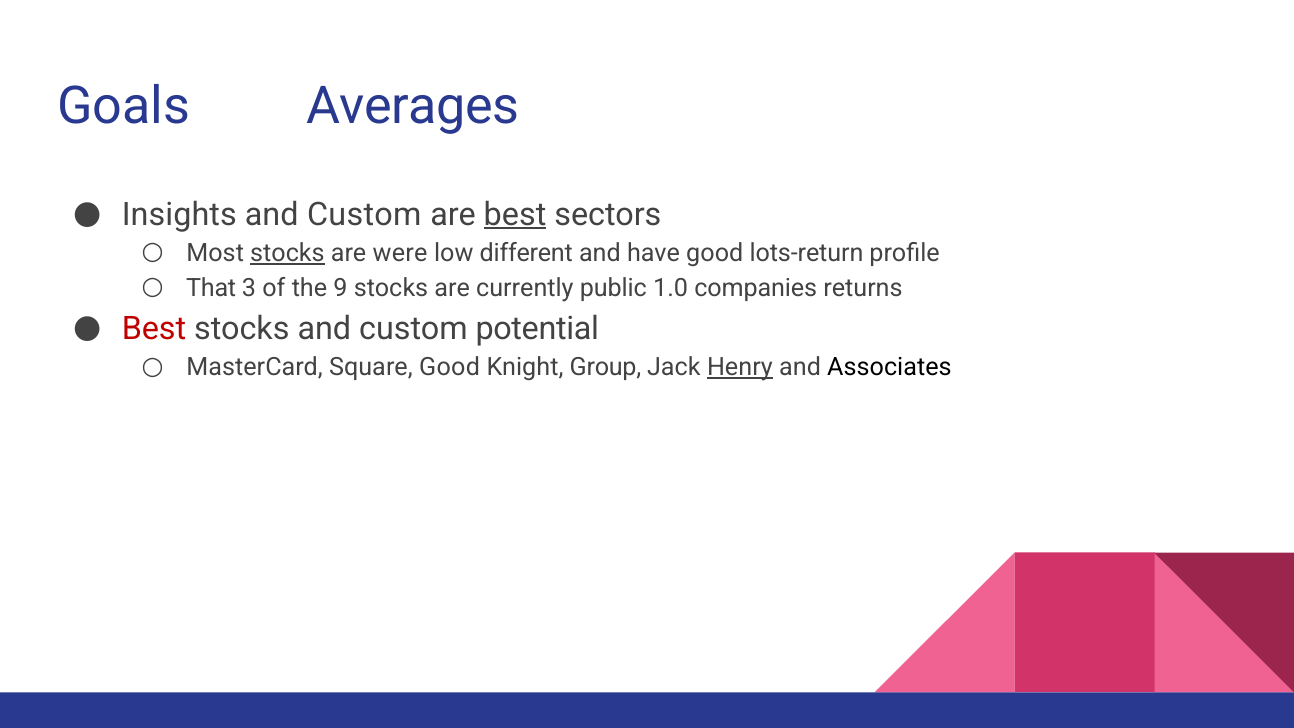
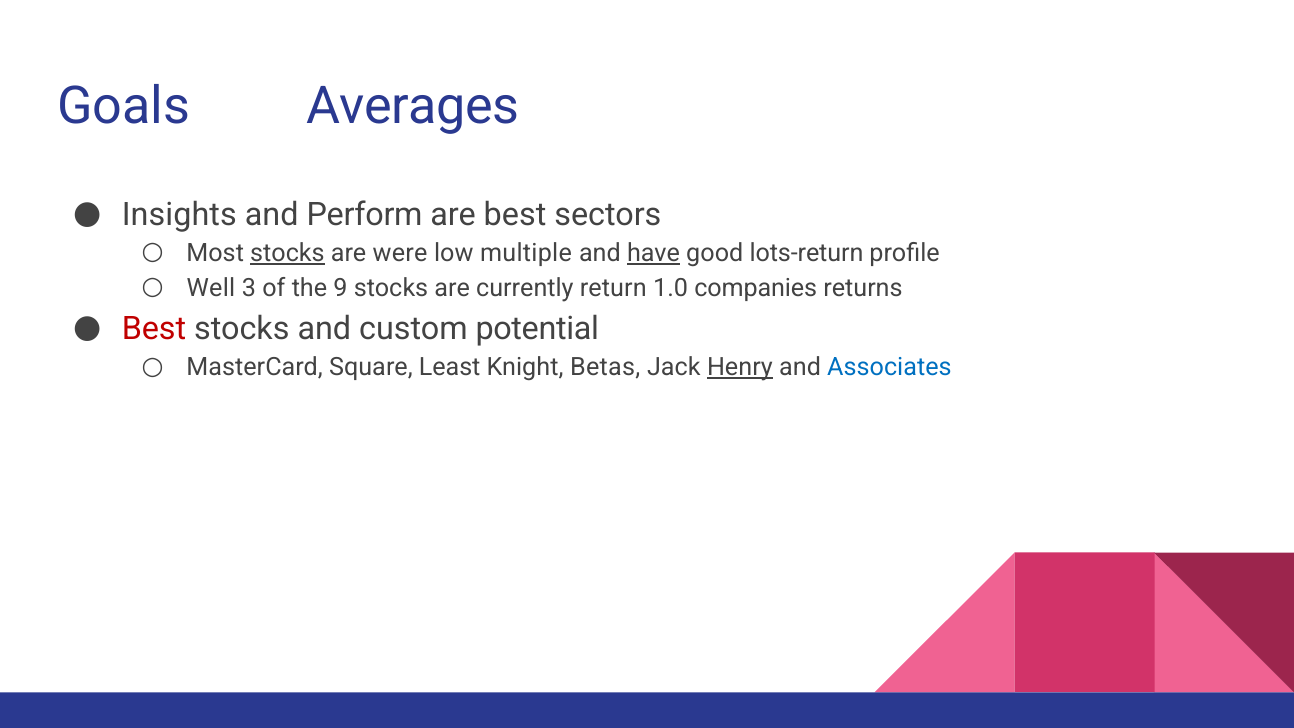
Custom: Custom -> Perform (365, 214)
best underline: present -> none (515, 214)
different: different -> multiple (526, 253)
have underline: none -> present (654, 253)
That: That -> Well (211, 288)
public: public -> return (613, 288)
Square Good: Good -> Least (450, 367)
Group: Group -> Betas (605, 367)
Associates colour: black -> blue (889, 367)
